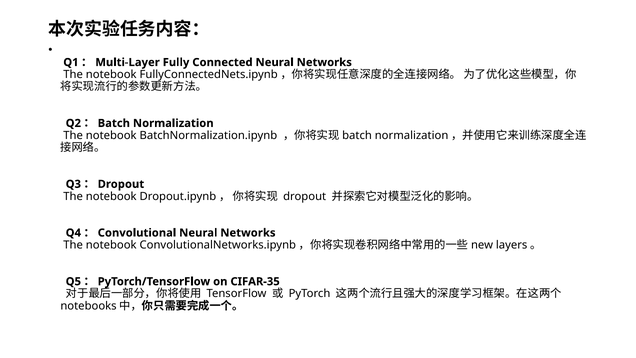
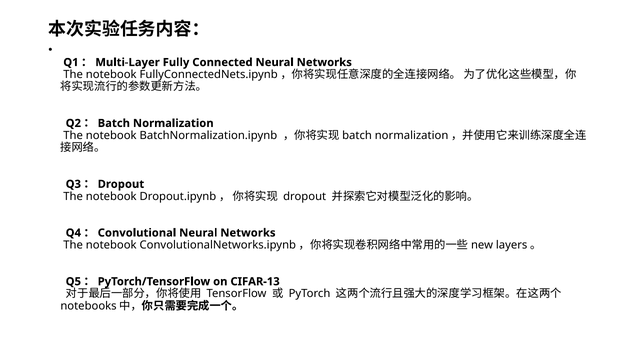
CIFAR-35: CIFAR-35 -> CIFAR-13 (255, 281)
